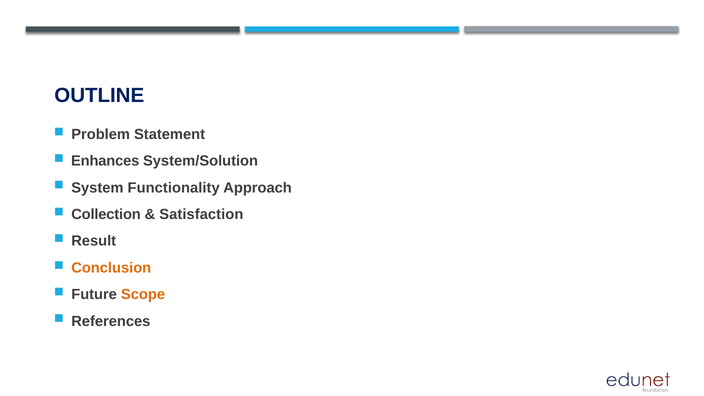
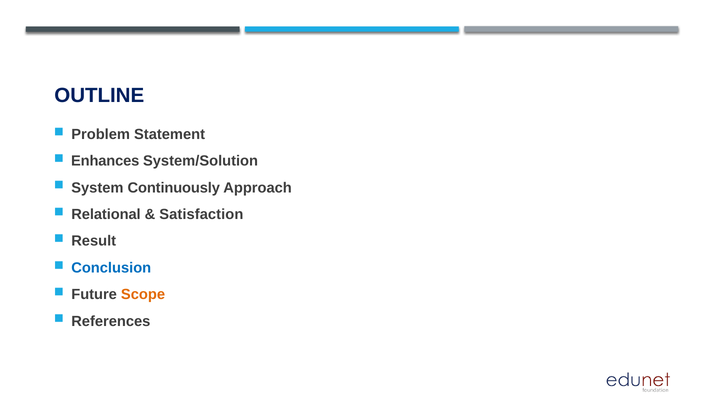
Functionality: Functionality -> Continuously (174, 188)
Collection: Collection -> Relational (106, 214)
Conclusion colour: orange -> blue (111, 268)
